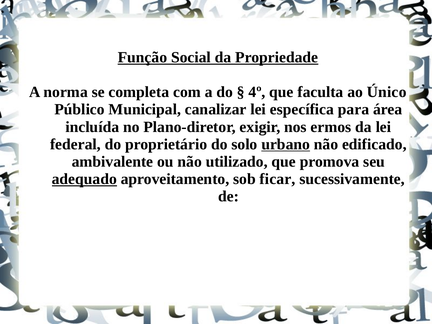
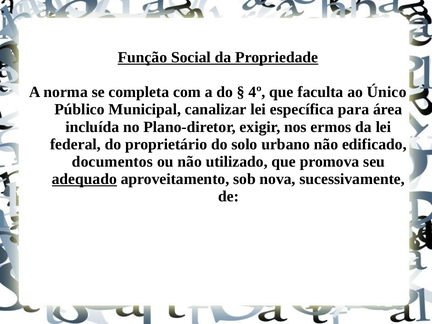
urbano underline: present -> none (286, 144)
ambivalente: ambivalente -> documentos (112, 162)
ficar: ficar -> nova (278, 179)
